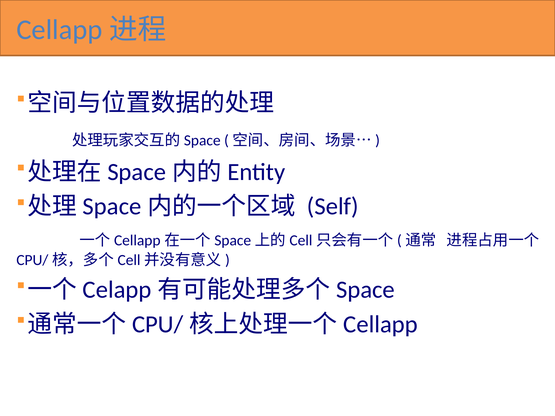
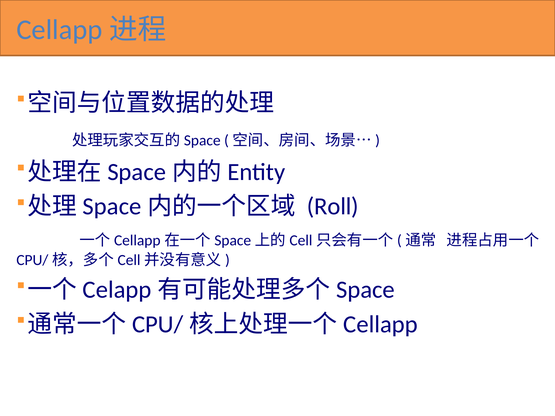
Self: Self -> Roll (333, 207)
